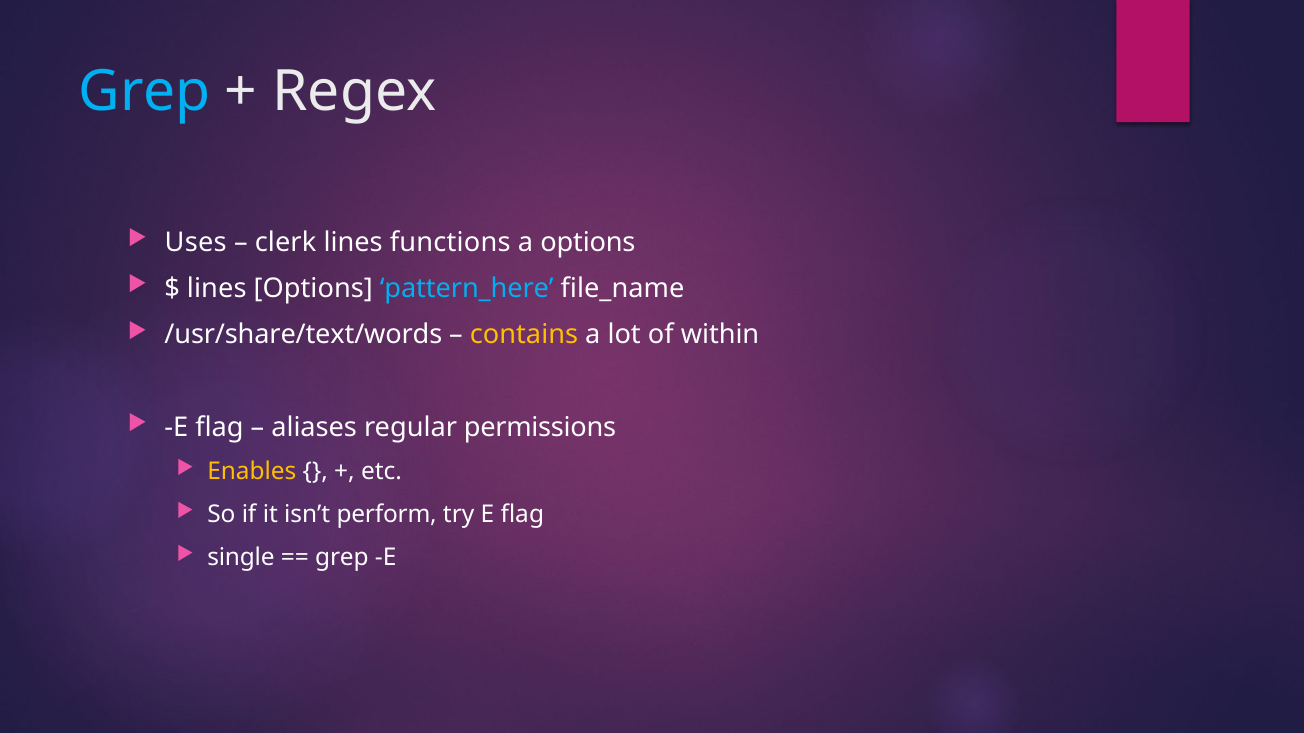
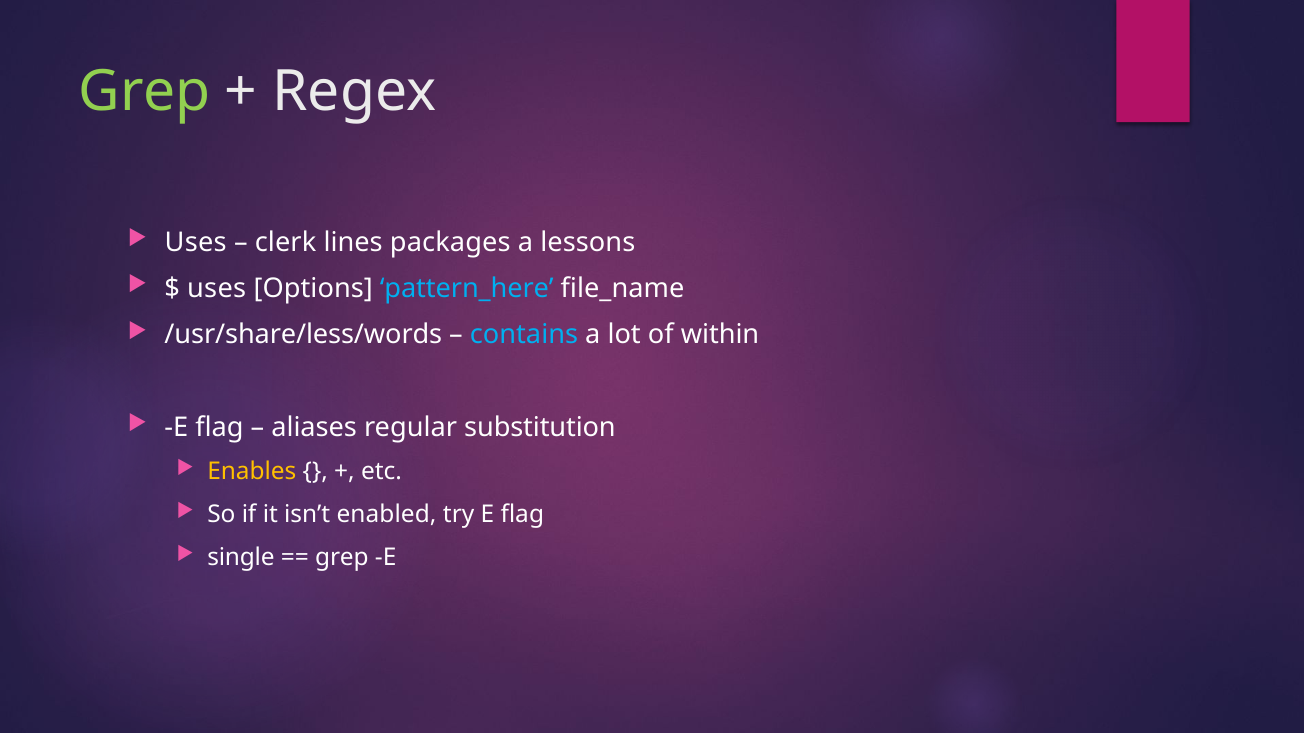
Grep colour: light blue -> light green (145, 92)
functions: functions -> packages (450, 243)
a options: options -> lessons (588, 243)
lines: lines -> uses (217, 289)
/usr/share/text/words: /usr/share/text/words -> /usr/share/less/words (303, 335)
contains colour: yellow -> light blue (524, 335)
permissions: permissions -> substitution (540, 428)
perform: perform -> enabled (386, 515)
